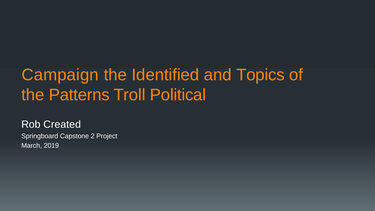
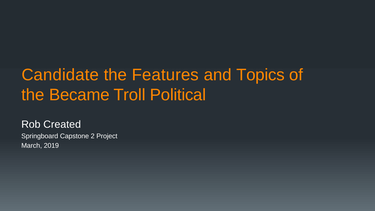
Campaign: Campaign -> Candidate (60, 75)
Identified: Identified -> Features (165, 75)
Patterns: Patterns -> Became (79, 95)
